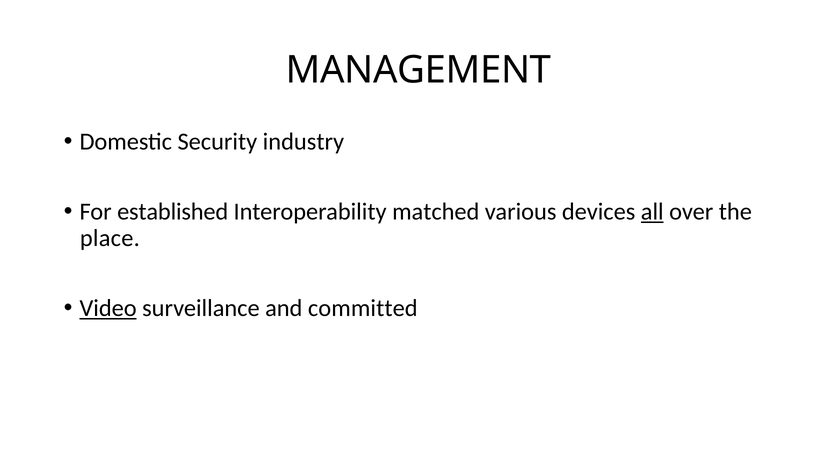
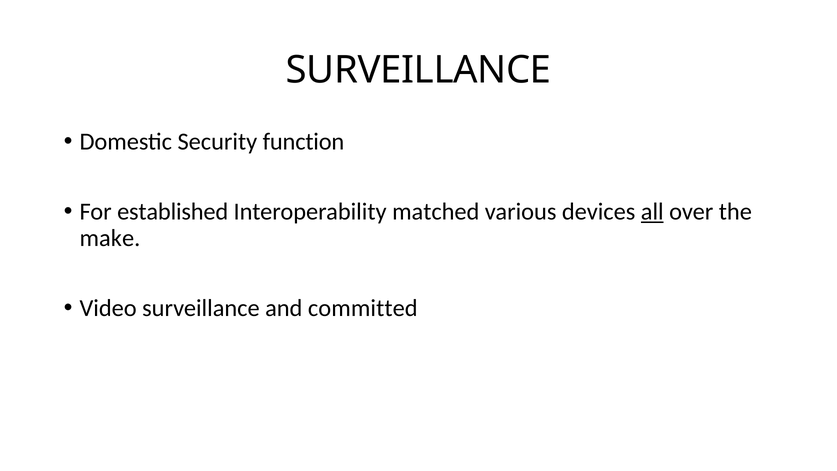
MANAGEMENT: MANAGEMENT -> SURVEILLANCE (419, 70)
industry: industry -> function (304, 142)
place: place -> make (110, 238)
Video underline: present -> none (108, 308)
